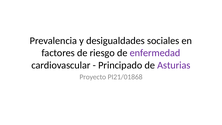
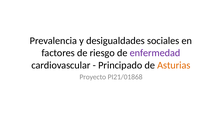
Asturias colour: purple -> orange (174, 65)
